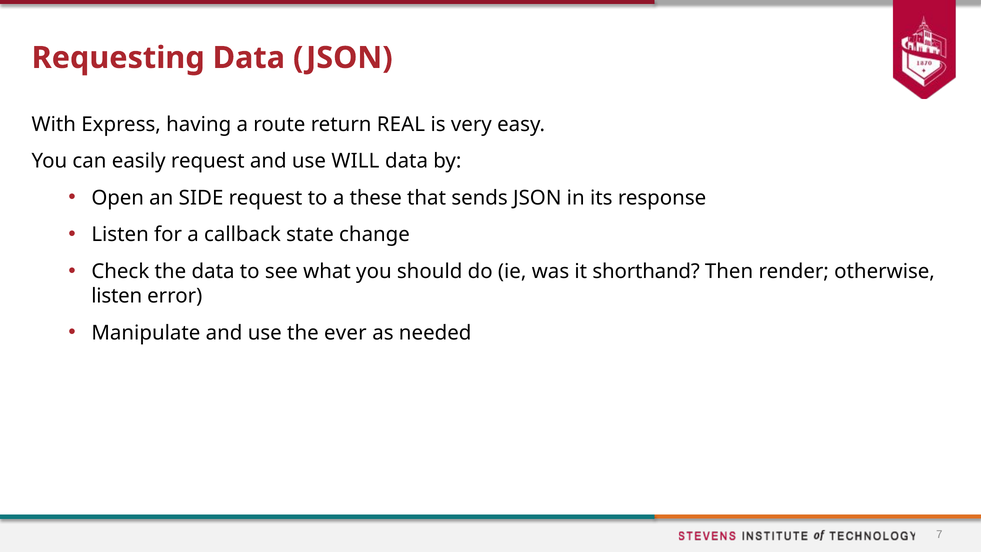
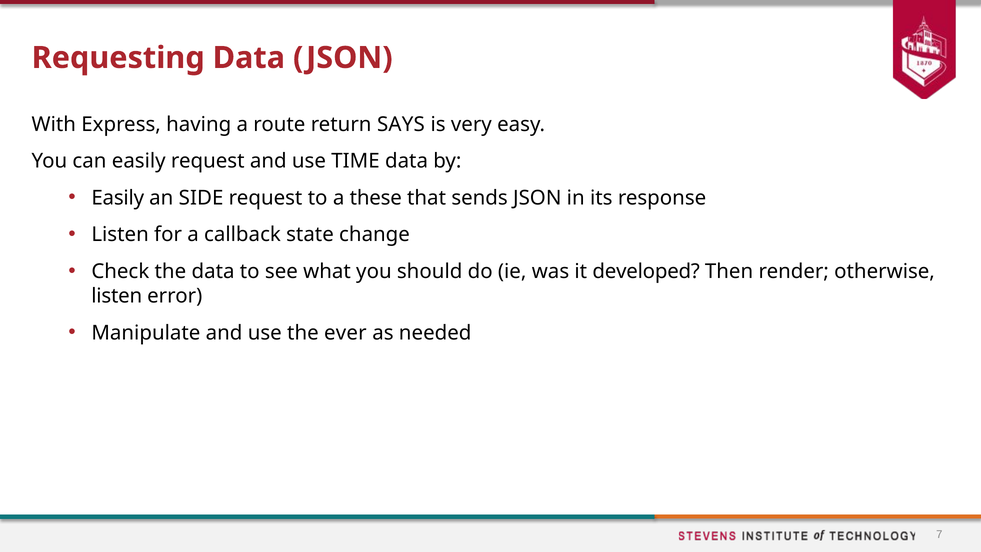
REAL: REAL -> SAYS (401, 124)
WILL: WILL -> TIME (355, 161)
Open: Open -> Easily (118, 198)
shorthand: shorthand -> developed (646, 271)
